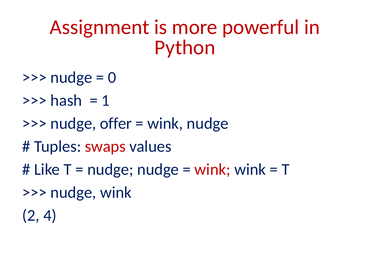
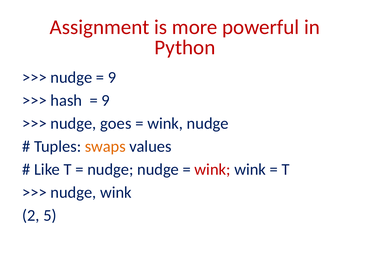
0: 0 -> 9 (112, 78)
1: 1 -> 9 (106, 101)
offer: offer -> goes (116, 124)
swaps colour: red -> orange (105, 147)
4: 4 -> 5 (50, 216)
